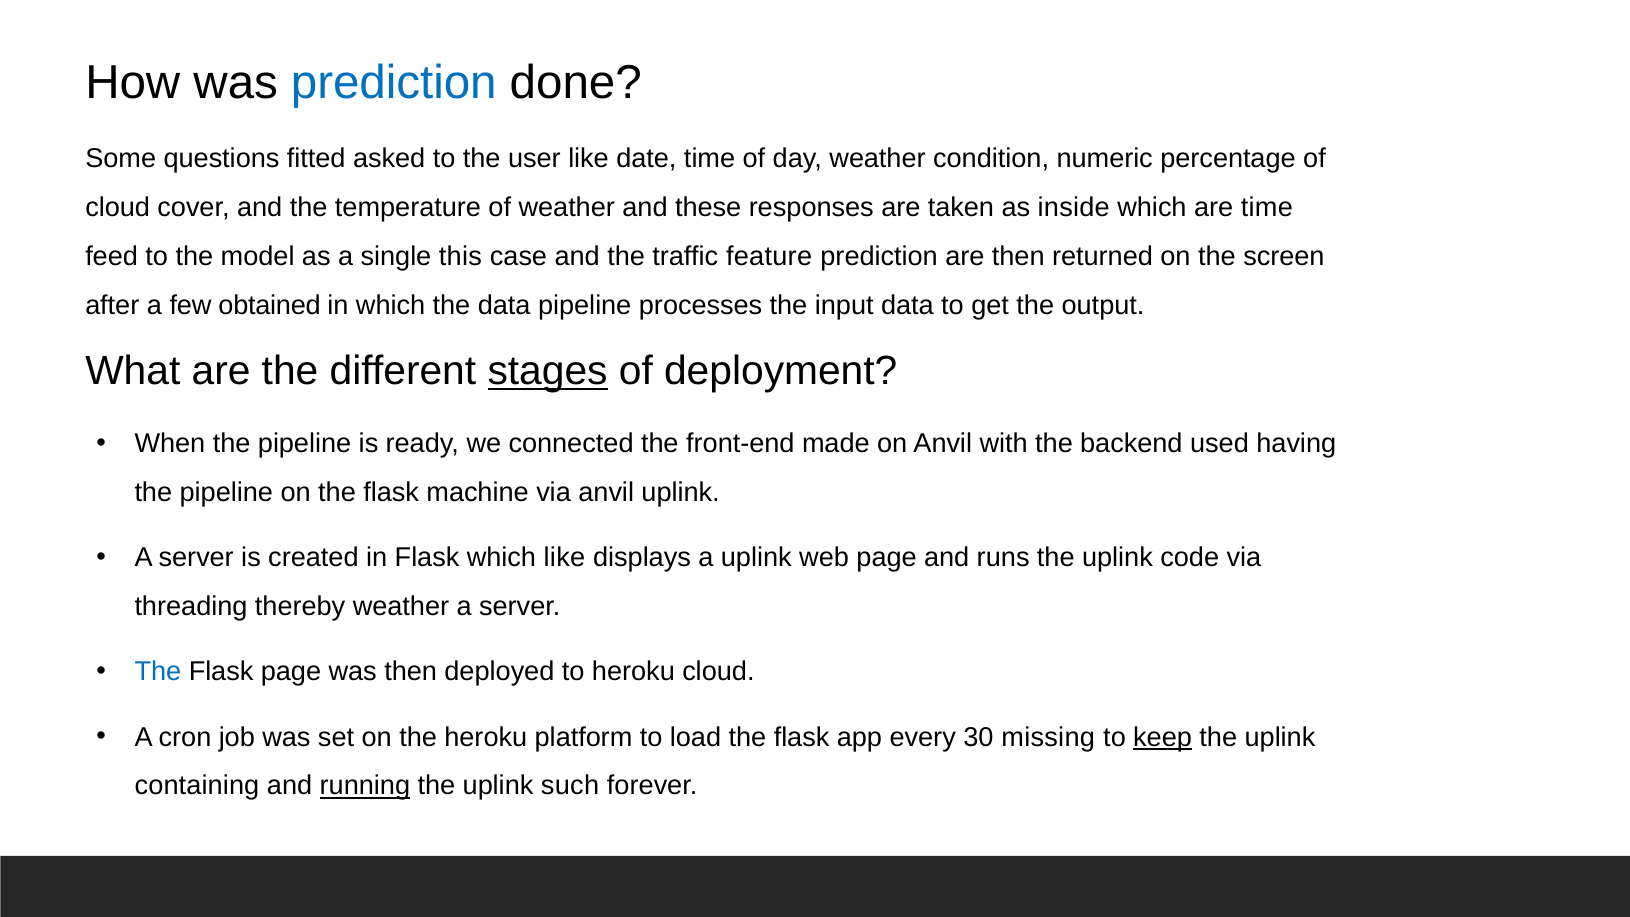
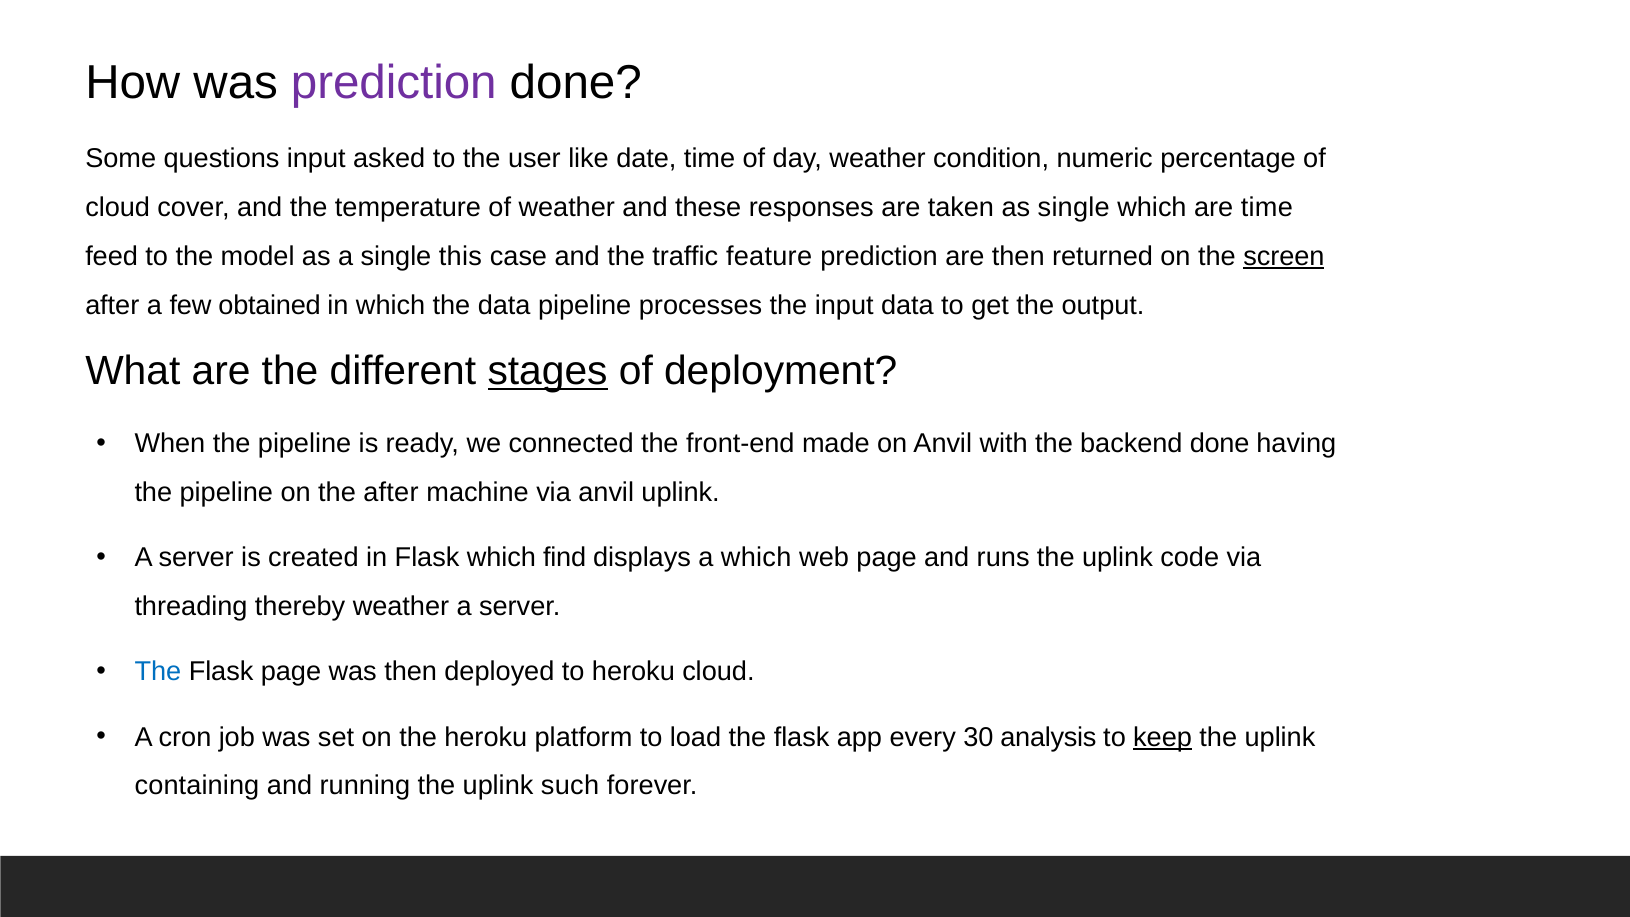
prediction colour: blue -> purple (394, 83)
questions fitted: fitted -> input (316, 159)
as inside: inside -> single (1074, 208)
screen underline: none -> present (1284, 256)
backend used: used -> done (1220, 444)
on the flask: flask -> after (391, 493)
which like: like -> find (565, 558)
a uplink: uplink -> which (756, 558)
missing: missing -> analysis (1048, 737)
running underline: present -> none (365, 786)
